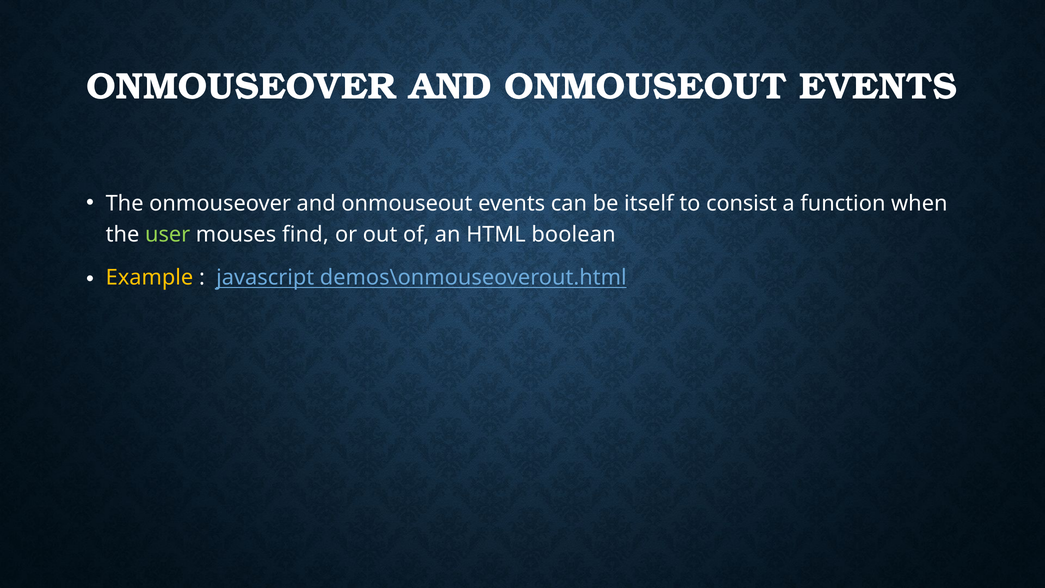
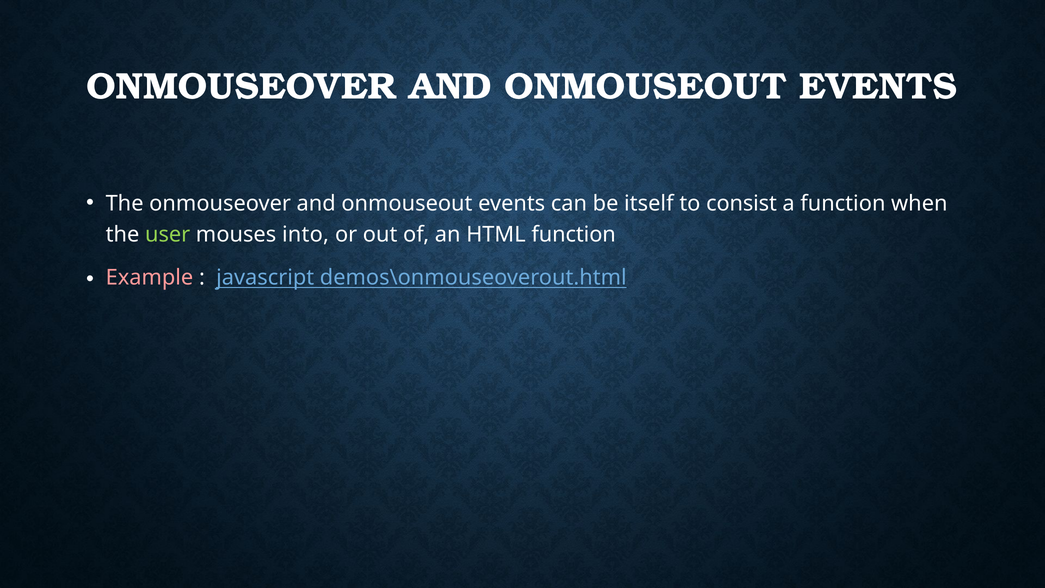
find: find -> into (305, 235)
HTML boolean: boolean -> function (574, 235)
Example colour: yellow -> pink (149, 278)
